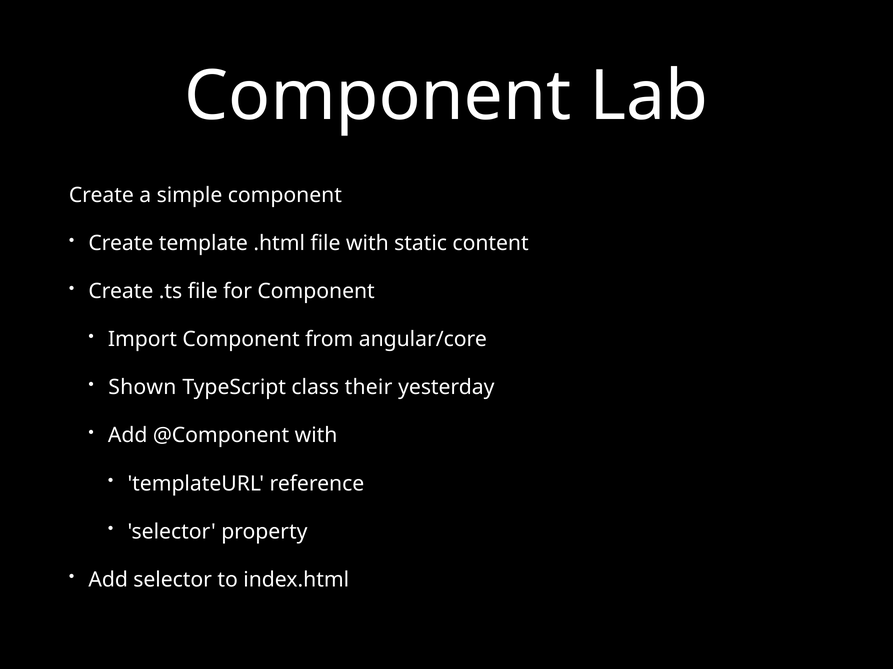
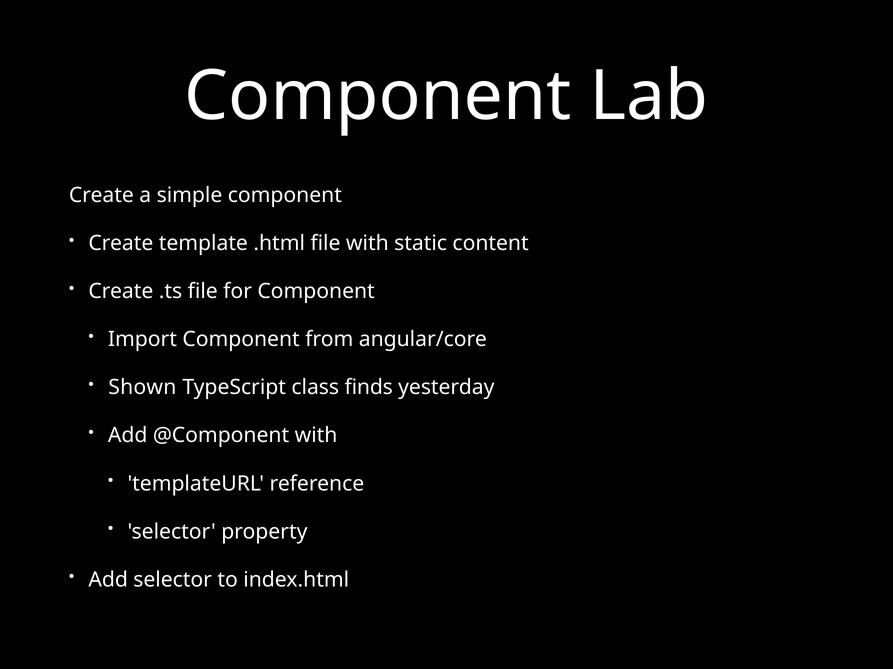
their: their -> finds (369, 388)
